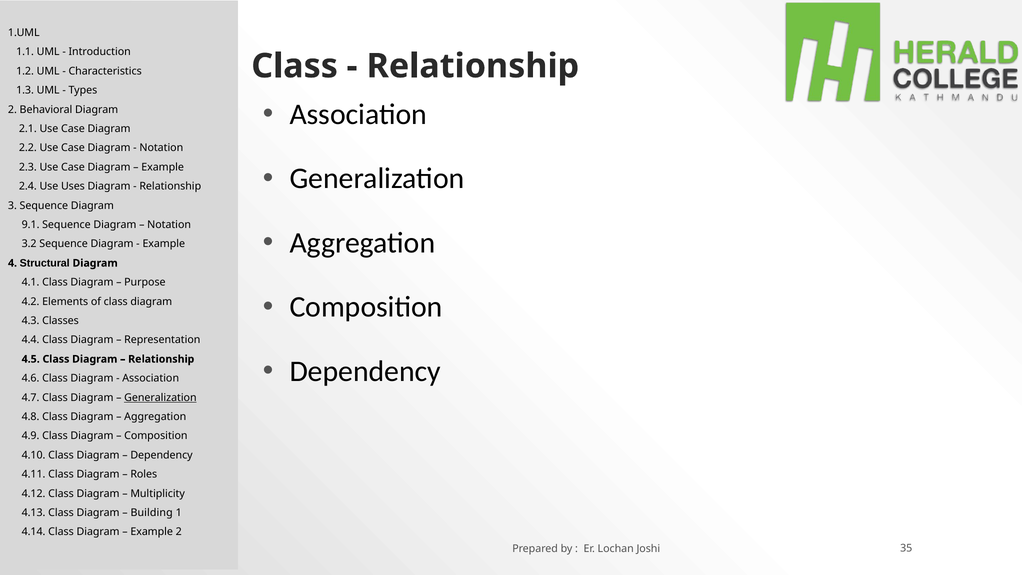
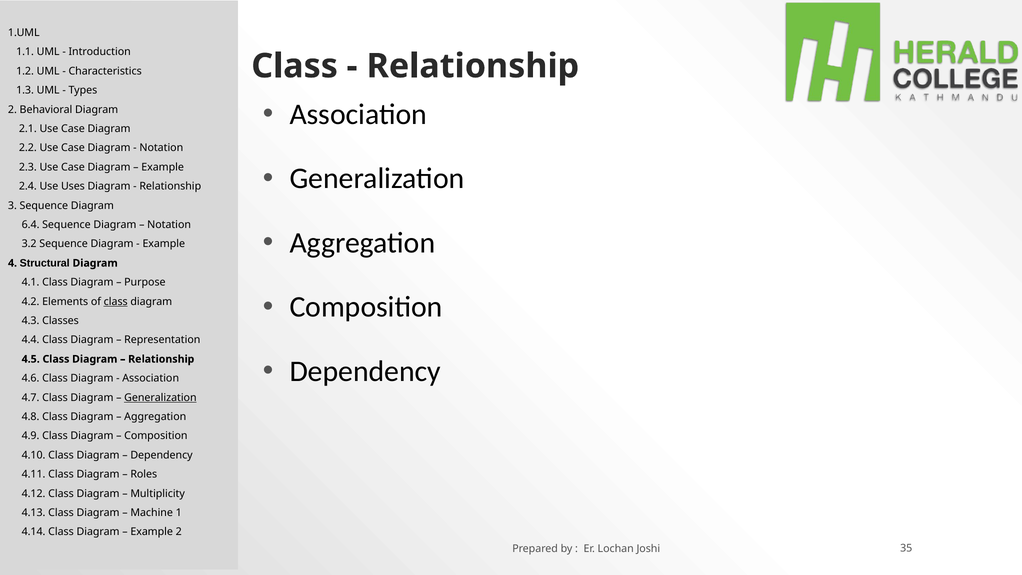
9.1: 9.1 -> 6.4 (31, 225)
class underline: none -> present (116, 301)
Building: Building -> Machine (152, 513)
